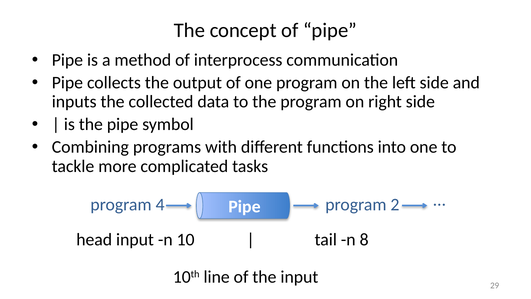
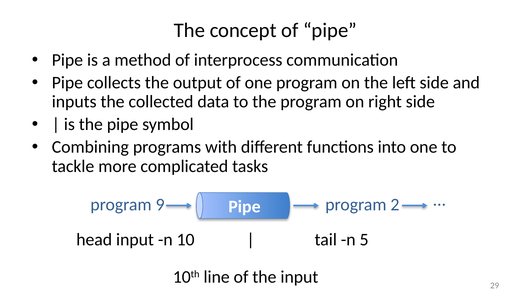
4: 4 -> 9 (160, 204)
8: 8 -> 5 (364, 239)
